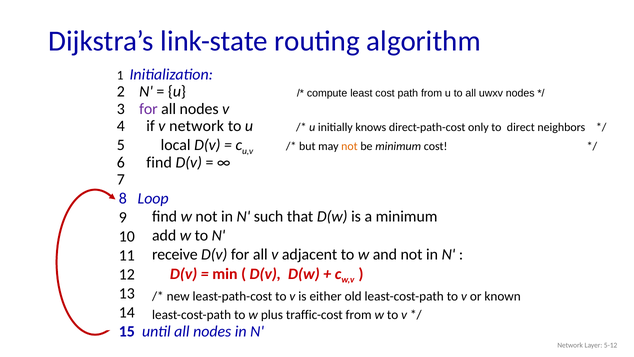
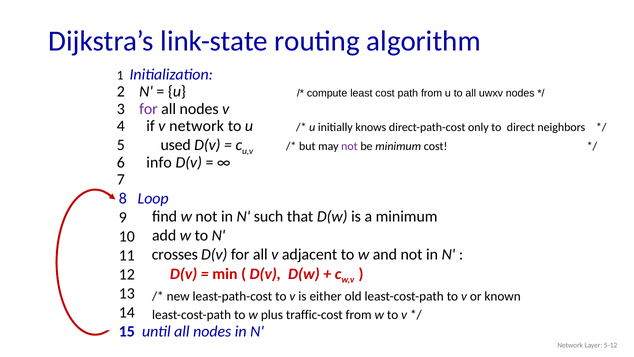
local: local -> used (176, 145)
not colour: orange -> purple (349, 146)
6 find: find -> info (159, 162)
receive: receive -> crosses (175, 254)
